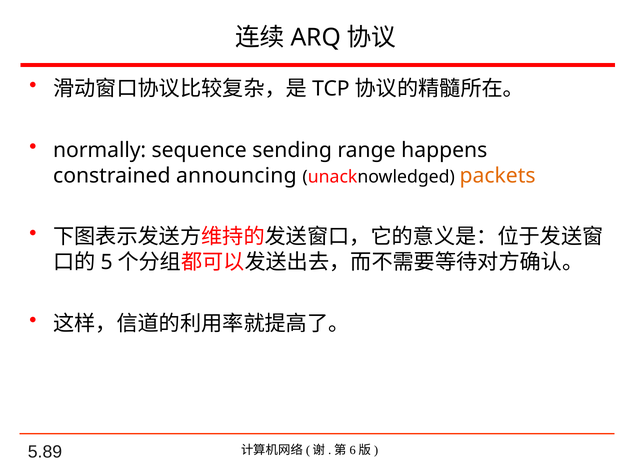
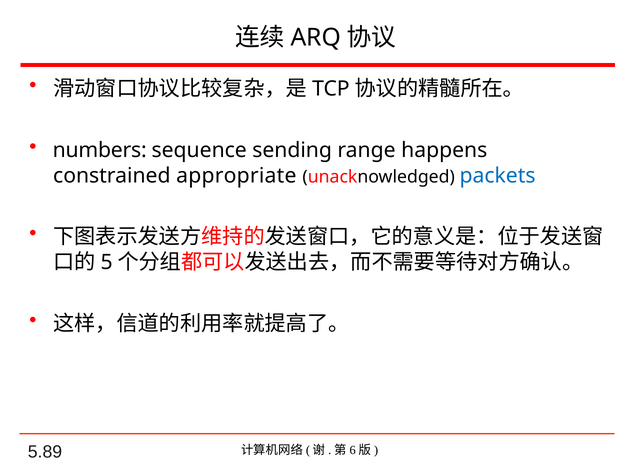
normally: normally -> numbers (100, 150)
announcing: announcing -> appropriate (236, 176)
packets colour: orange -> blue (498, 176)
